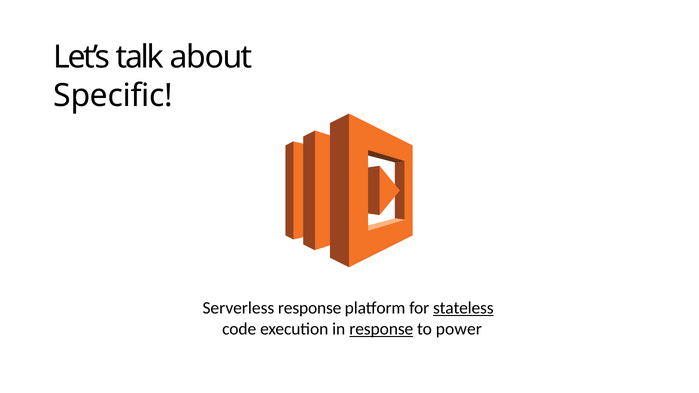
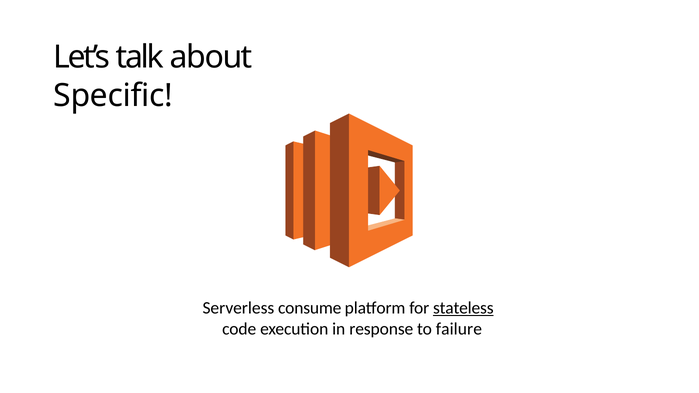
Serverless response: response -> consume (310, 308)
response underline: present -> none (381, 329)
power: power -> failure (459, 329)
